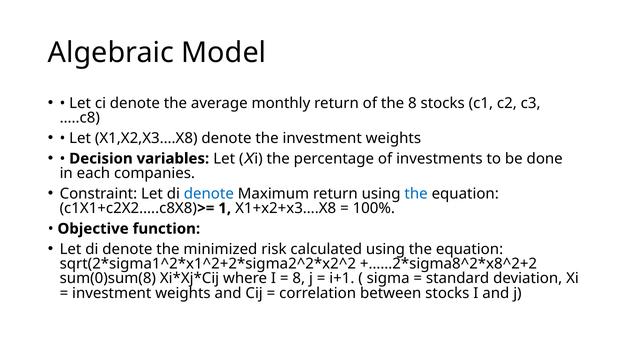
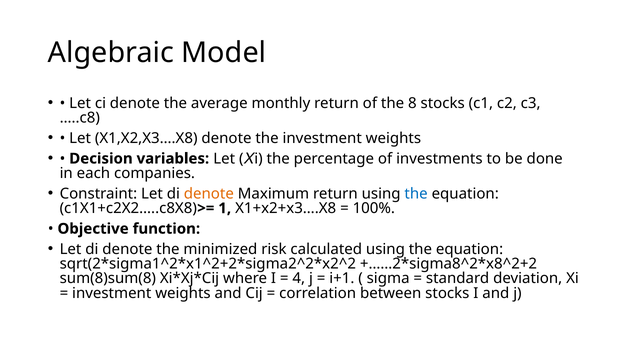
denote colour: blue -> orange (209, 194)
sum(0)sum(8: sum(0)sum(8 -> sum(8)sum(8 (108, 279)
8: 8 -> 4 (299, 279)
